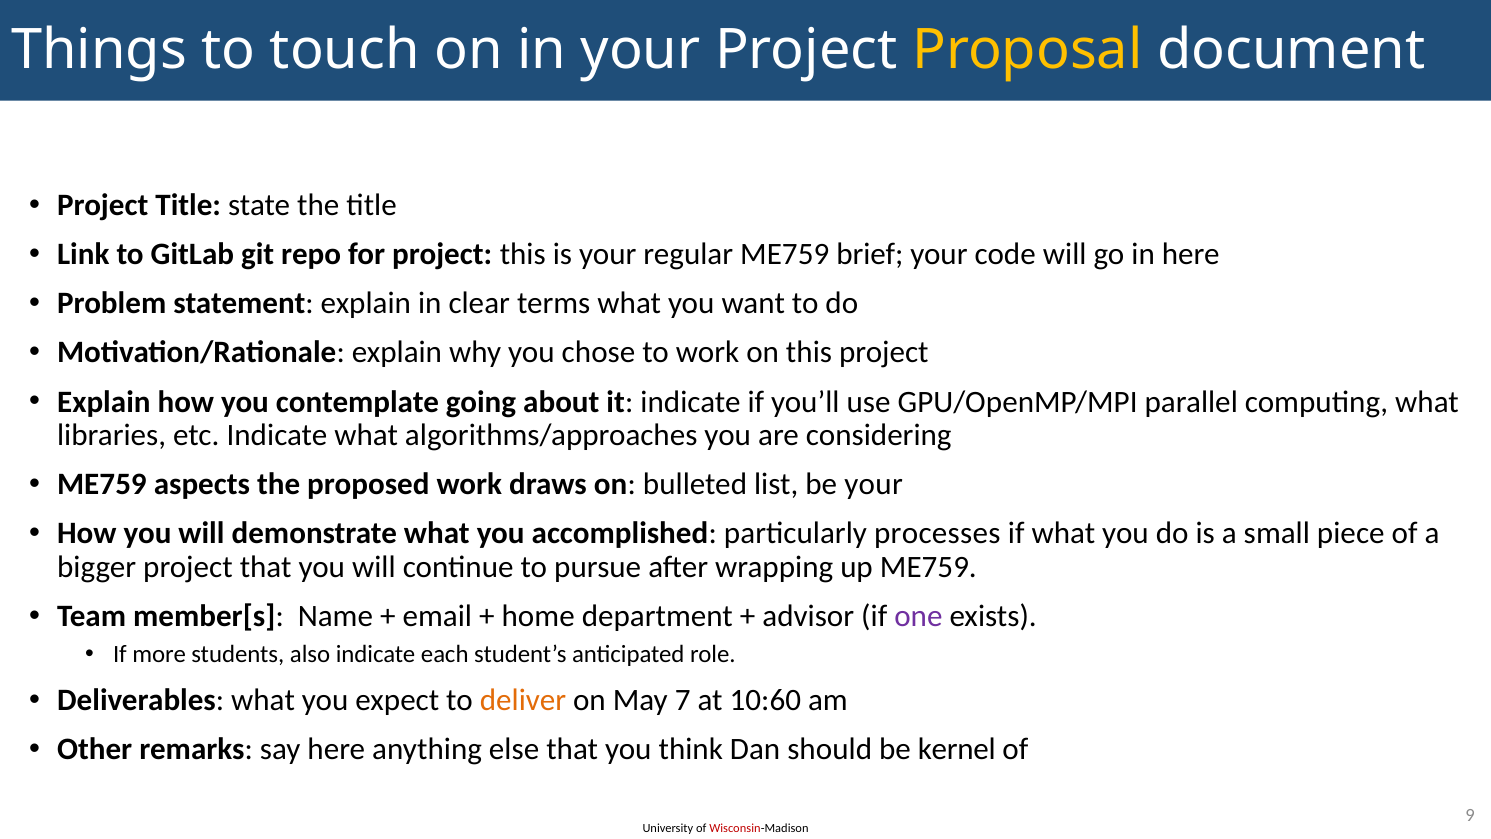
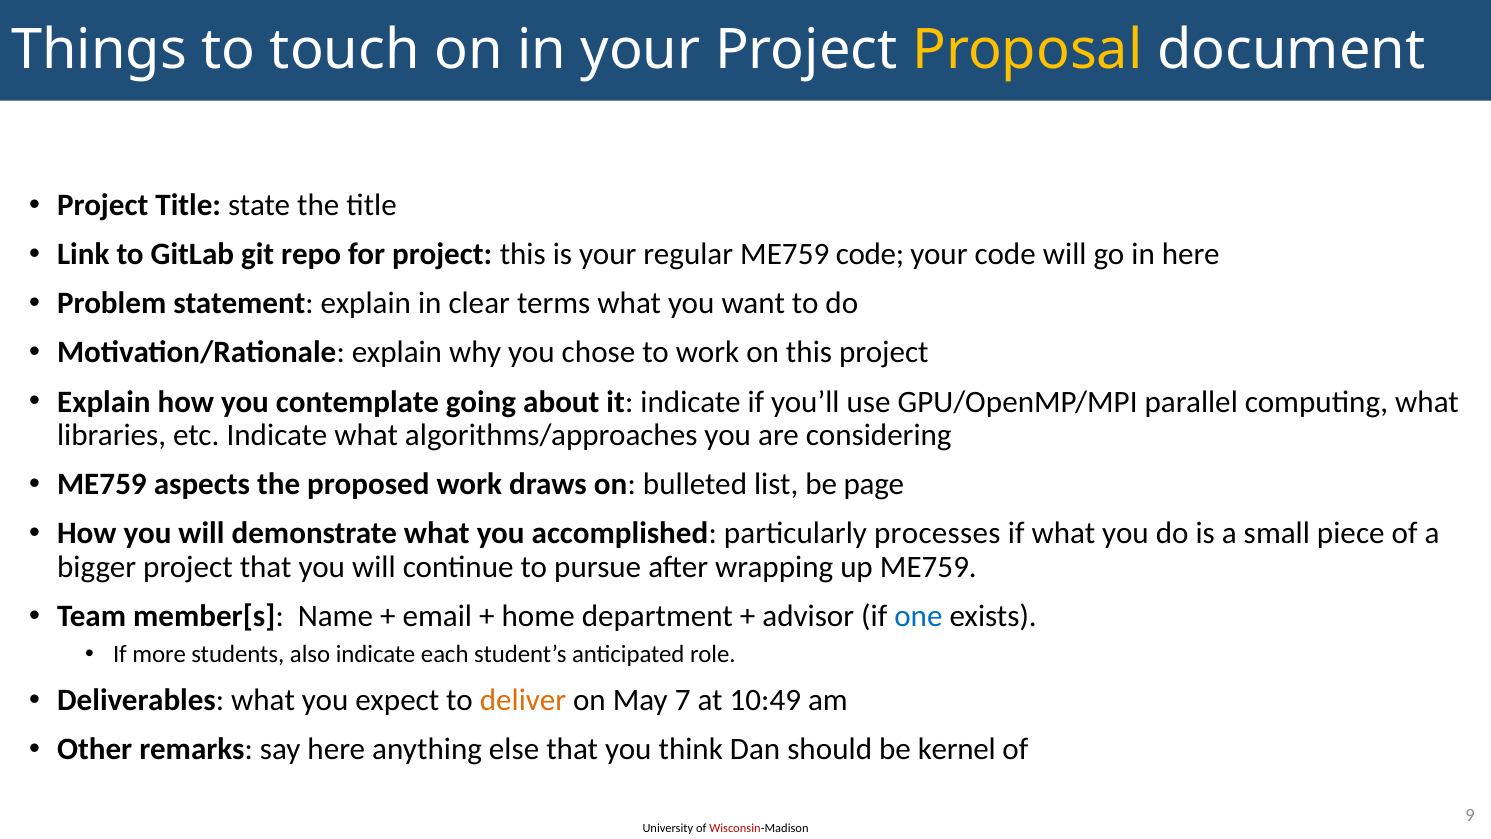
ME759 brief: brief -> code (870, 254)
be your: your -> page (874, 484)
one colour: purple -> blue (918, 616)
10:60: 10:60 -> 10:49 (765, 700)
